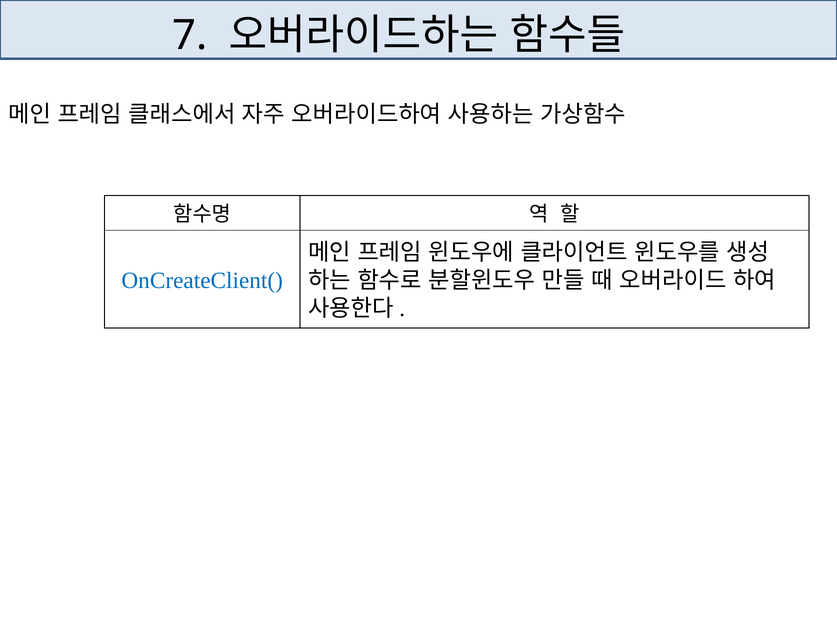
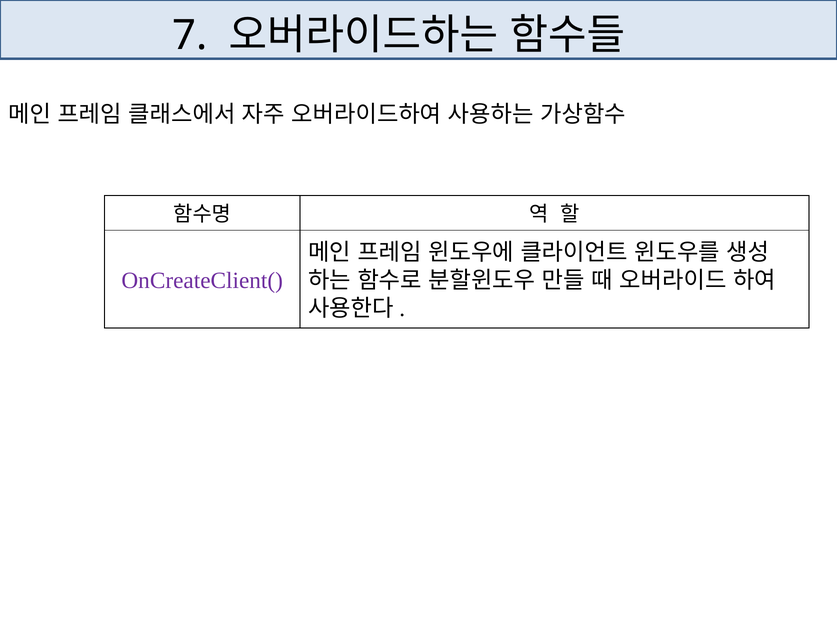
OnCreateClient( colour: blue -> purple (202, 281)
